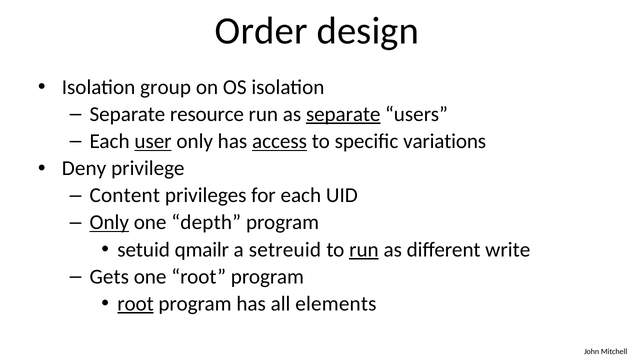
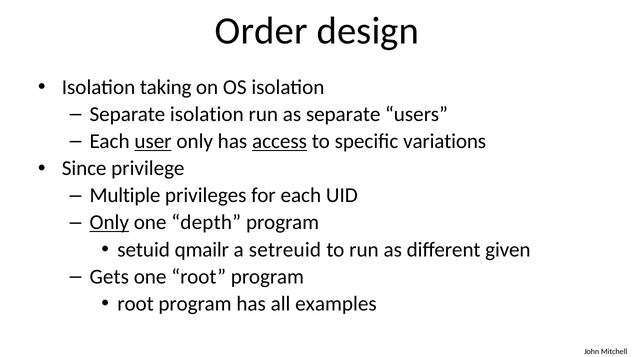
group: group -> taking (166, 87)
Separate resource: resource -> isolation (207, 114)
separate underline: present -> none (343, 114)
Deny: Deny -> Since (84, 168)
Content: Content -> Multiple (125, 195)
run underline: present -> none (364, 249)
write: write -> given (508, 249)
root underline: present -> none (136, 303)
elements: elements -> examples (336, 303)
